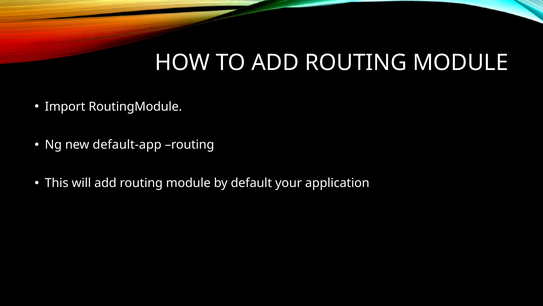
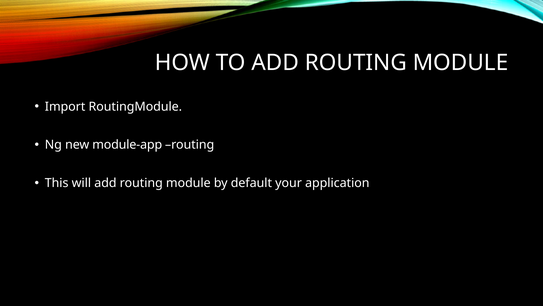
default-app: default-app -> module-app (127, 145)
